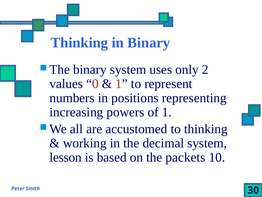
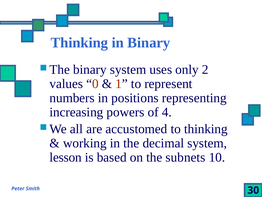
of 1: 1 -> 4 (167, 112)
packets: packets -> subnets (185, 157)
